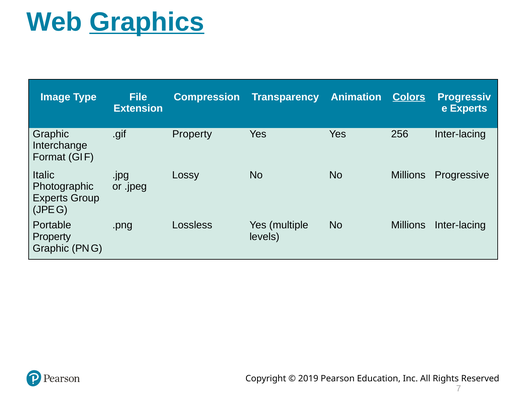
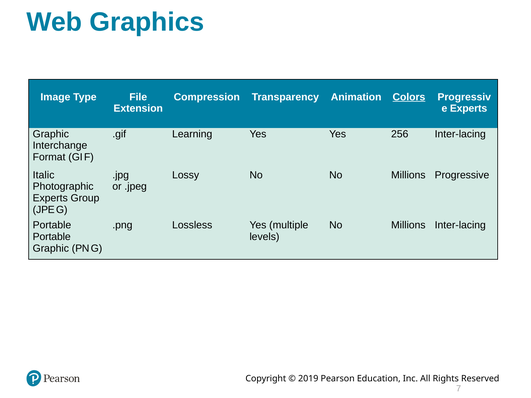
Graphics underline: present -> none (147, 22)
.gif Property: Property -> Learning (192, 134)
Property: Property -> Portable (52, 237)
